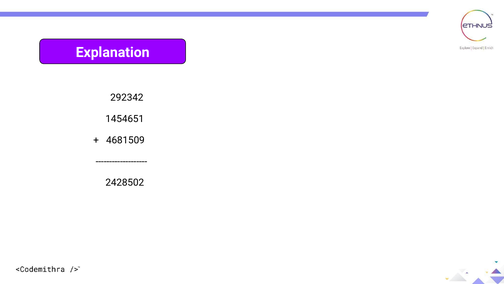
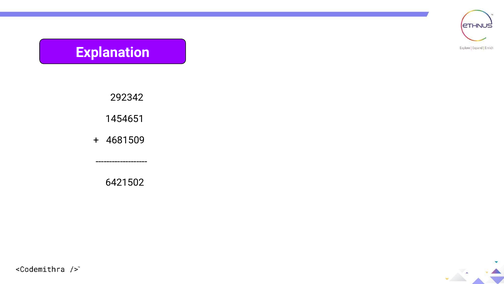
2428502: 2428502 -> 6421502 (125, 182)
